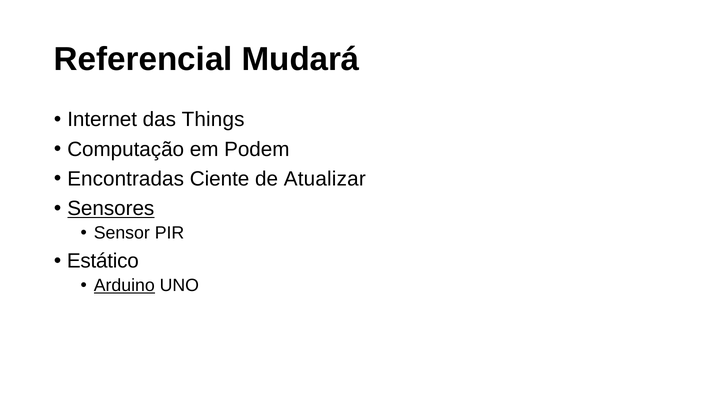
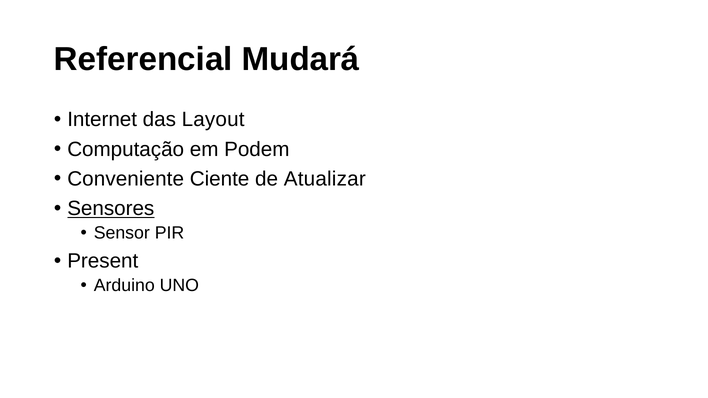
Things: Things -> Layout (213, 120)
Encontradas: Encontradas -> Conveniente (126, 179)
Estático: Estático -> Present (103, 261)
Arduino underline: present -> none (124, 286)
